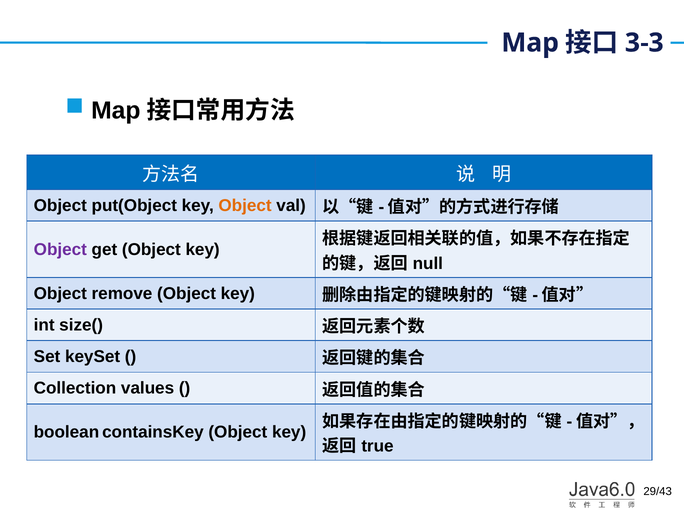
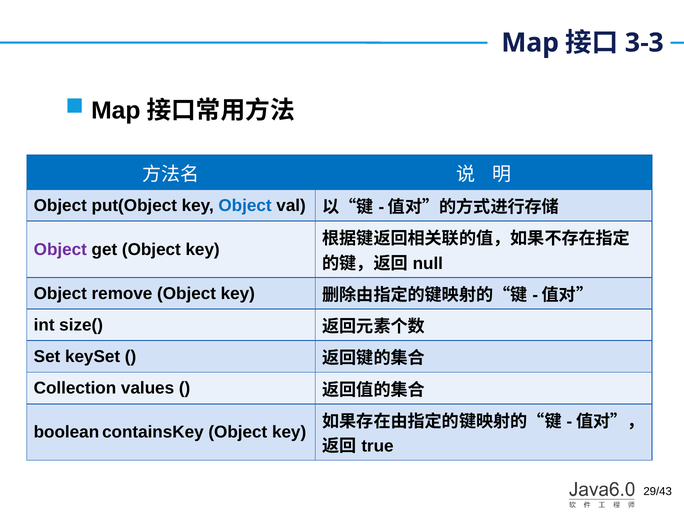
Object colour: orange -> blue (245, 206)
